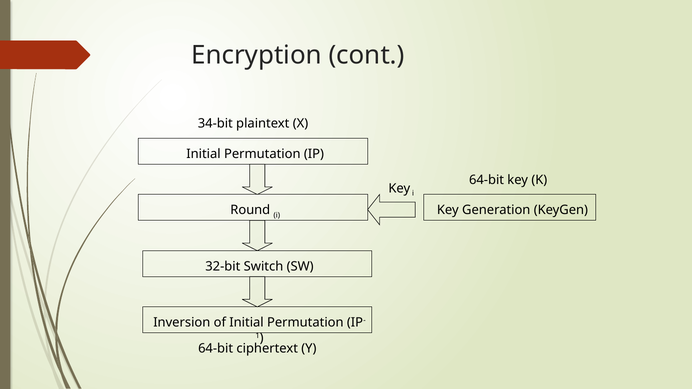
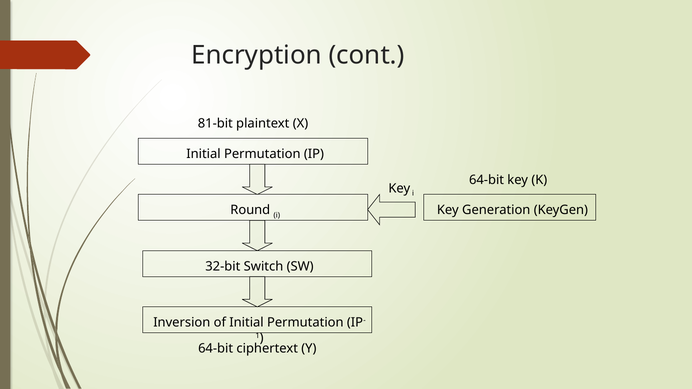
34-bit: 34-bit -> 81-bit (215, 124)
